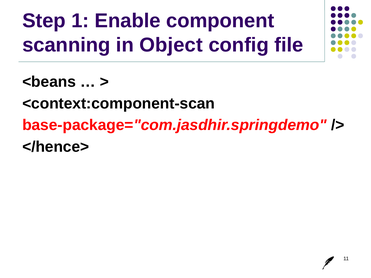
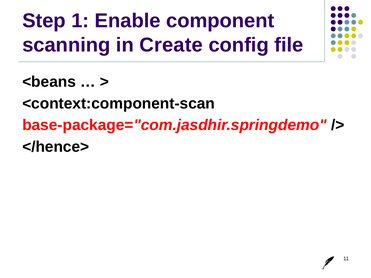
Object: Object -> Create (171, 45)
